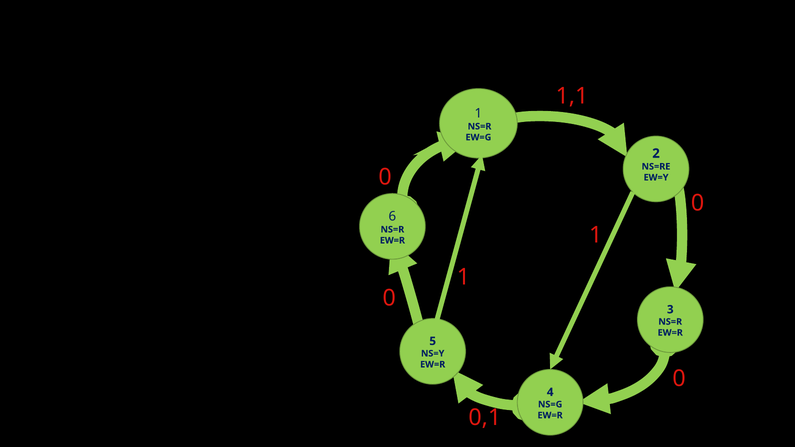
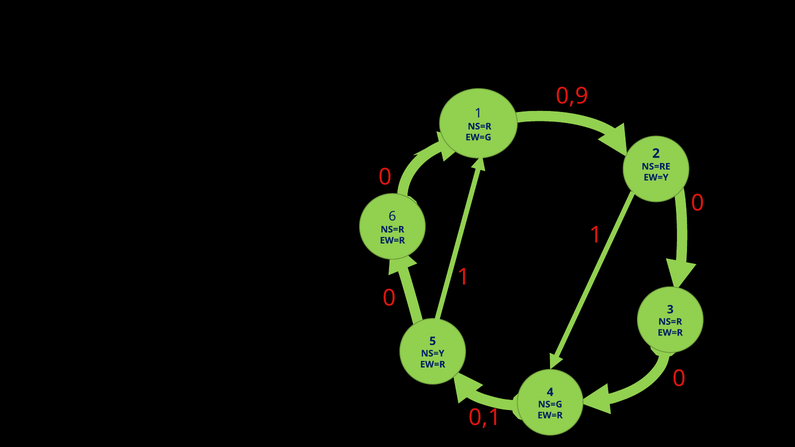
1,1: 1,1 -> 0,9 (572, 96)
